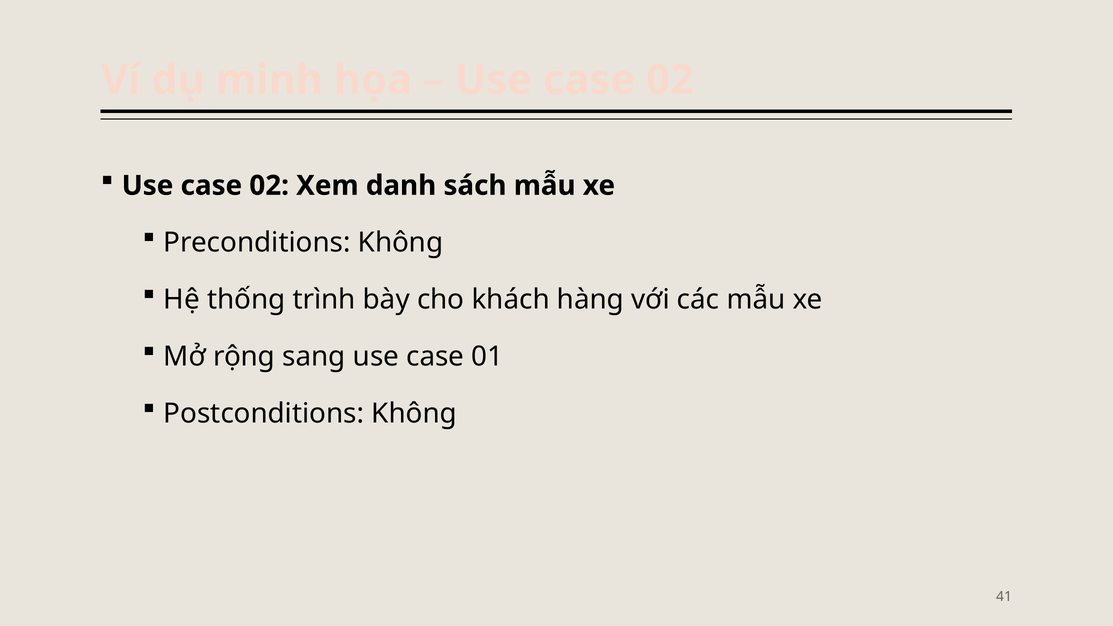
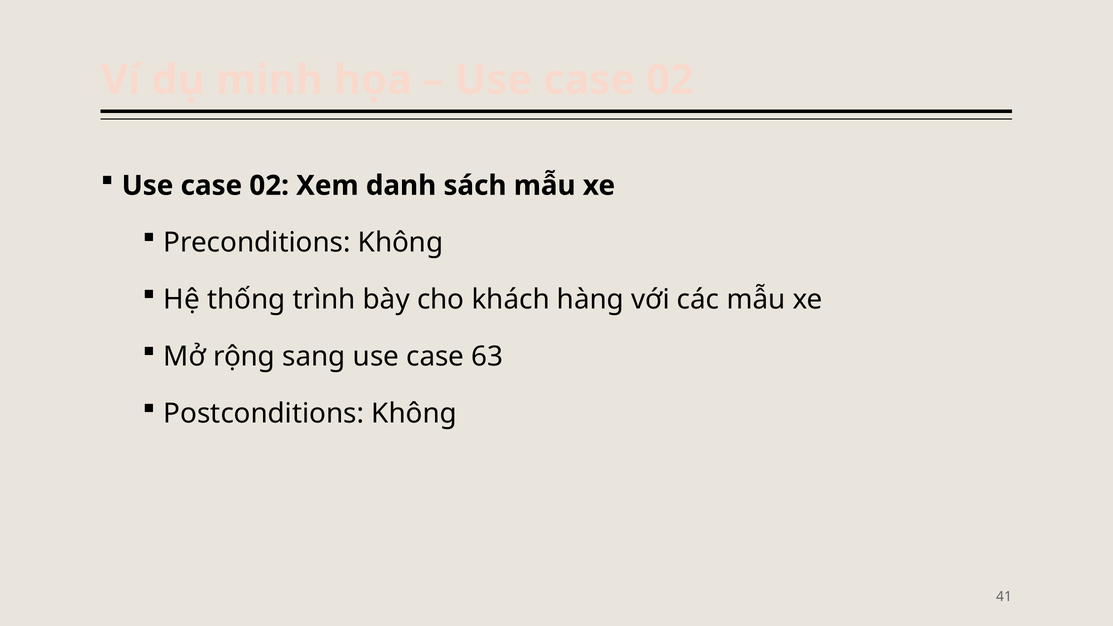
01: 01 -> 63 (487, 357)
